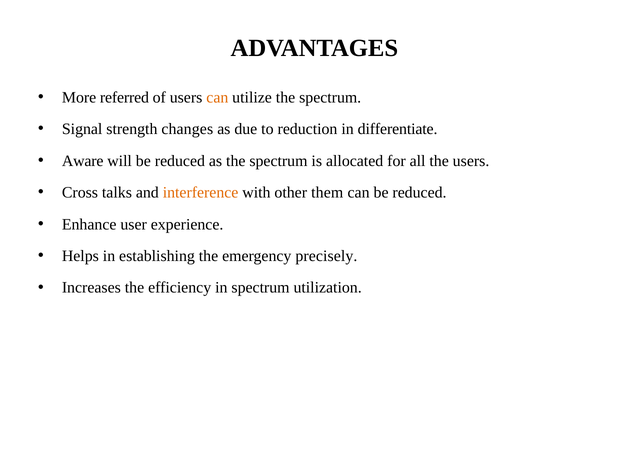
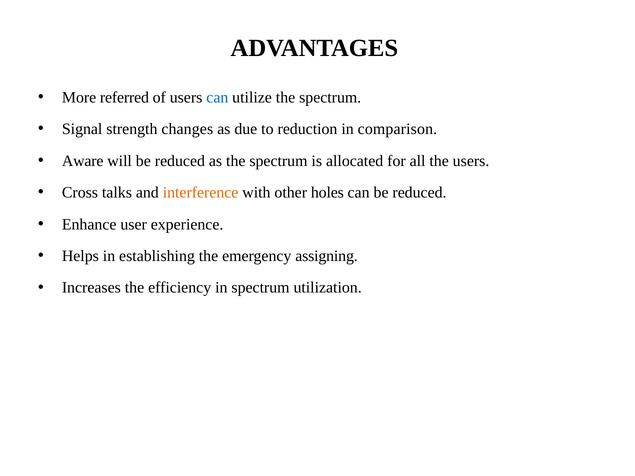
can colour: orange -> blue (217, 97)
differentiate: differentiate -> comparison (397, 129)
them: them -> holes (327, 193)
precisely: precisely -> assigning (327, 256)
